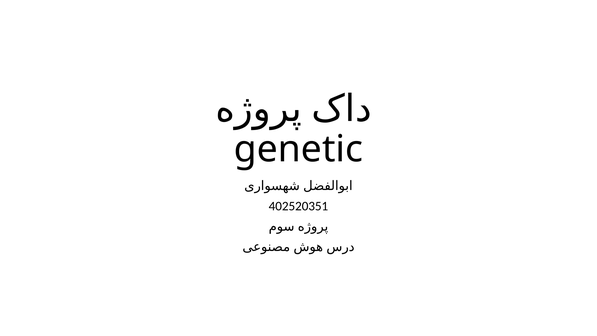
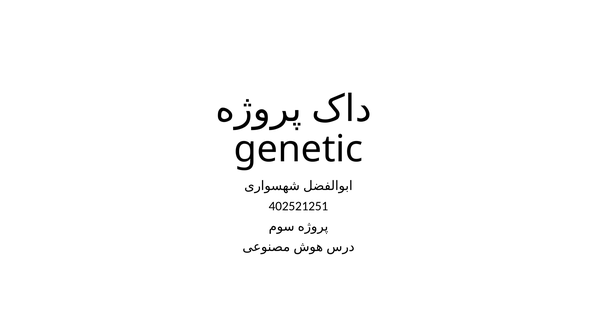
402520351: 402520351 -> 402521251 (298, 206)
